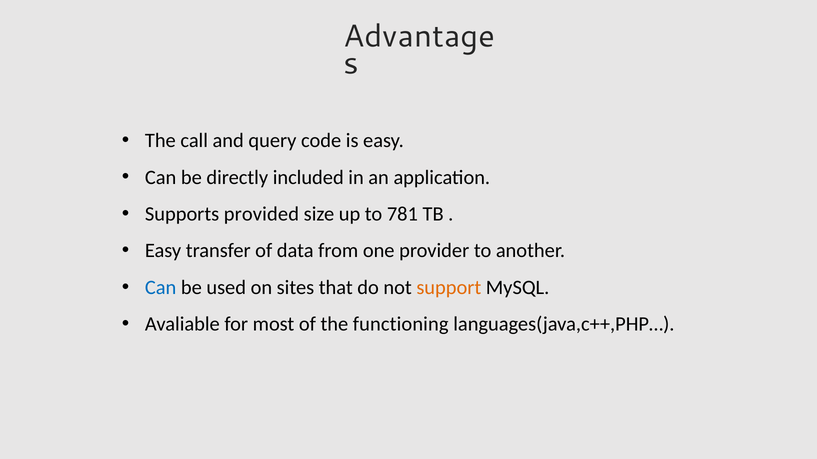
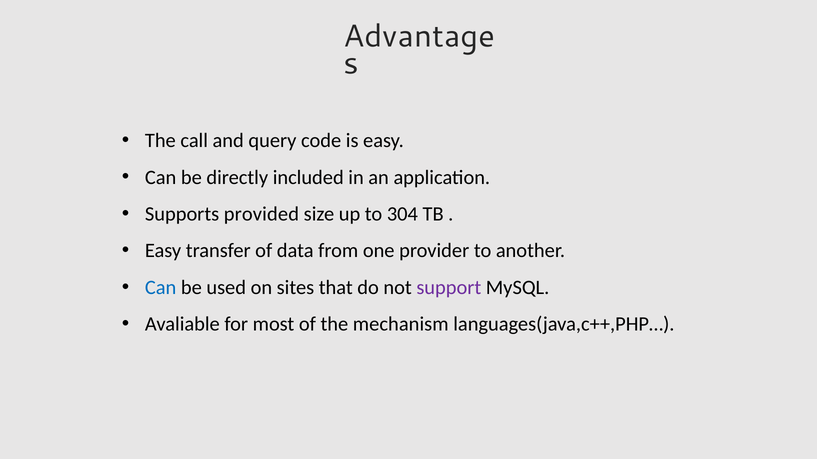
781: 781 -> 304 (402, 214)
support colour: orange -> purple (449, 288)
functioning: functioning -> mechanism (401, 325)
